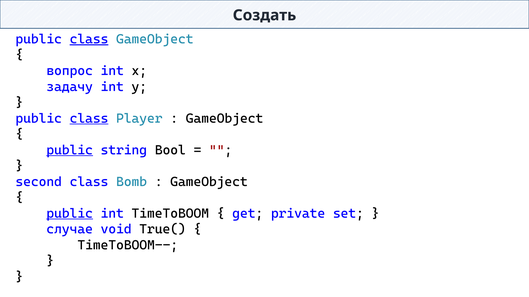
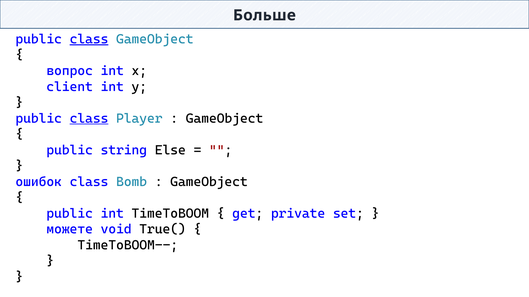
Создать: Создать -> Больше (264, 15)
задачу: задачу -> client (70, 87)
public underline: present -> none (70, 150)
Bool: Bool -> Else (170, 150)
second: second -> ошибок (39, 182)
public underline: present -> none (70, 214)
случае: случае -> можете (70, 230)
